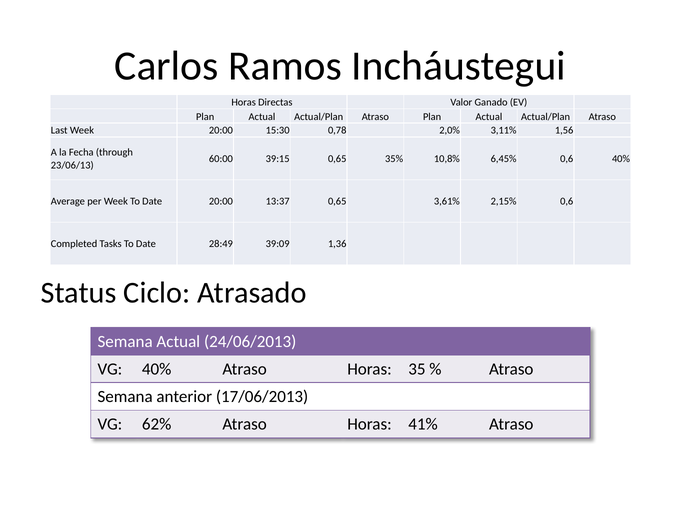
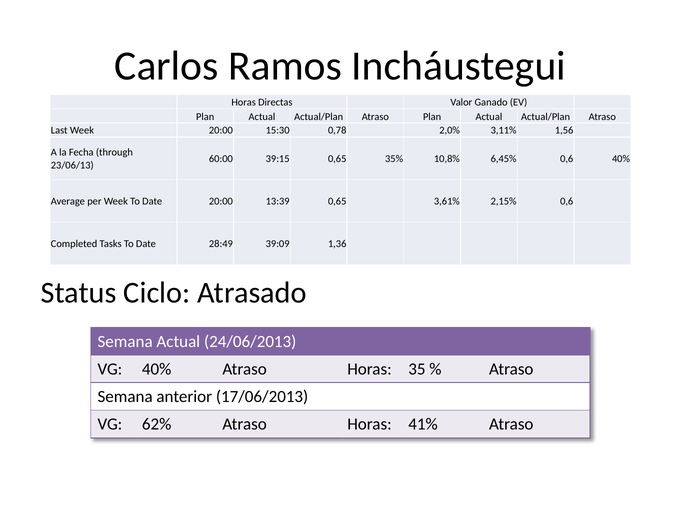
13:37: 13:37 -> 13:39 (278, 201)
